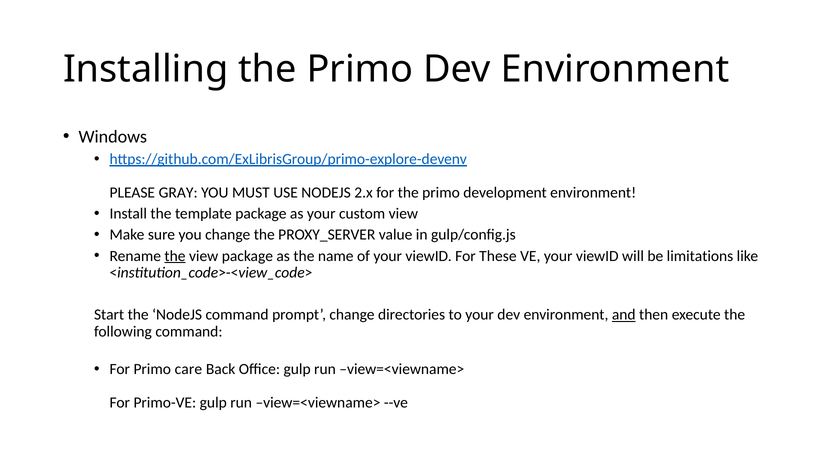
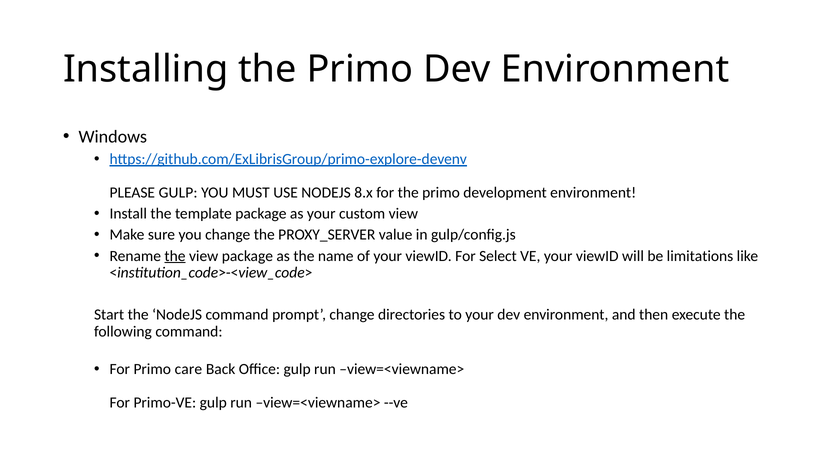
PLEASE GRAY: GRAY -> GULP (178, 193)
2.x: 2.x -> 8.x (364, 193)
These: These -> Select (498, 256)
and underline: present -> none (624, 315)
